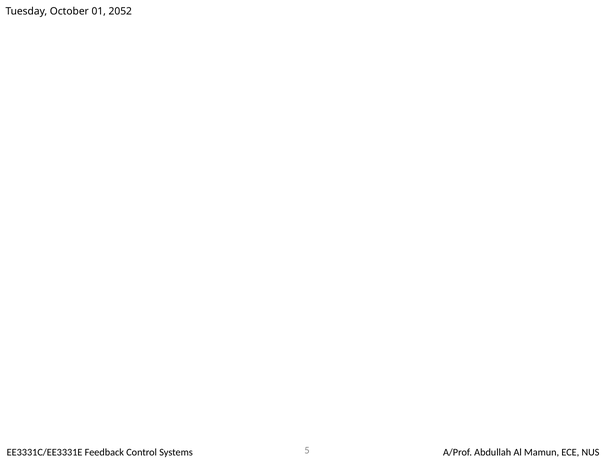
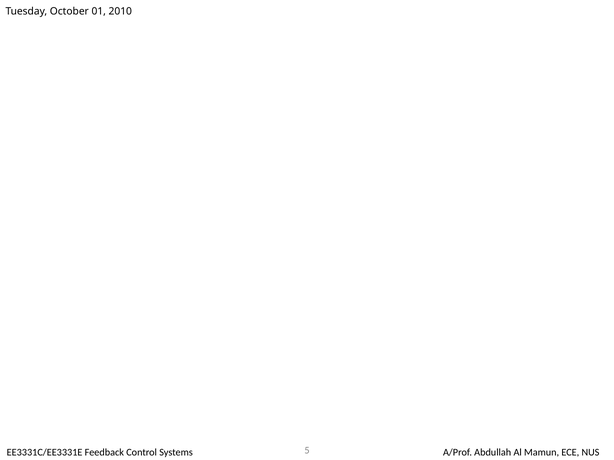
2052: 2052 -> 2010 (120, 11)
